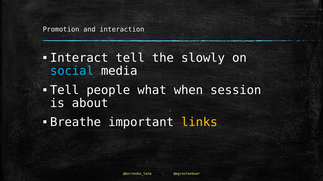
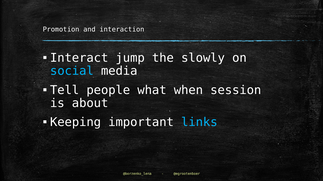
Interact tell: tell -> jump (130, 58)
Breathe: Breathe -> Keeping (76, 123)
links colour: yellow -> light blue (199, 123)
